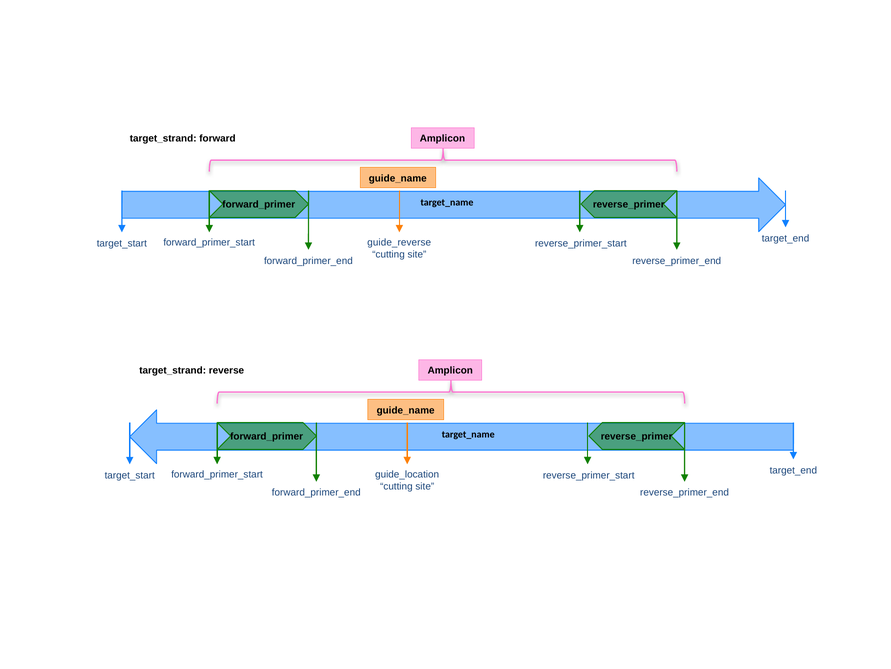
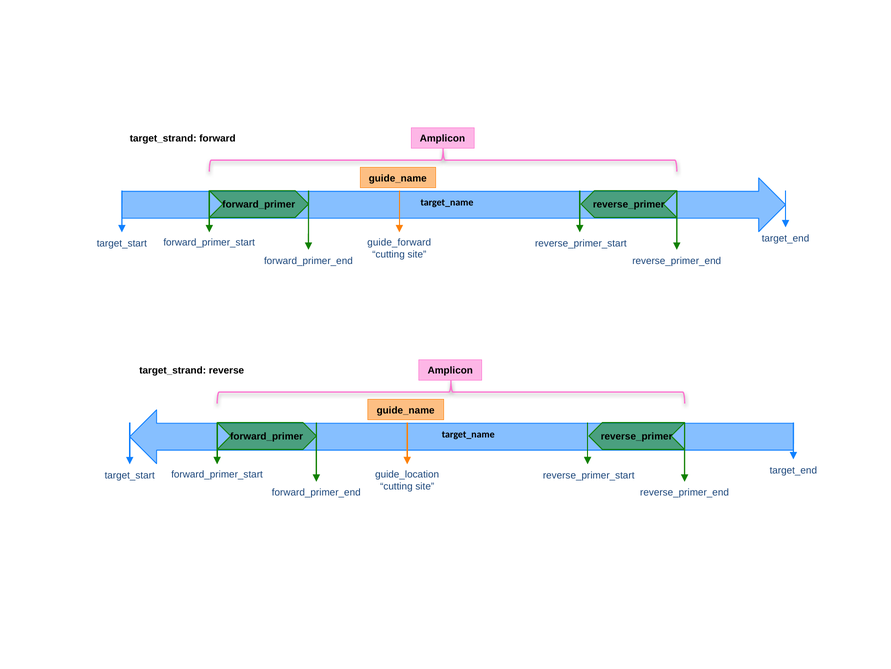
guide_reverse: guide_reverse -> guide_forward (399, 242)
